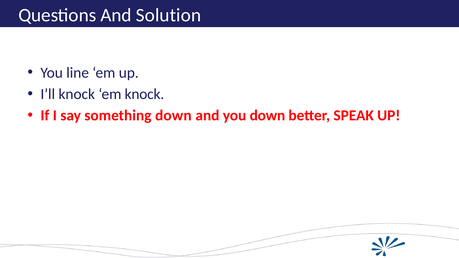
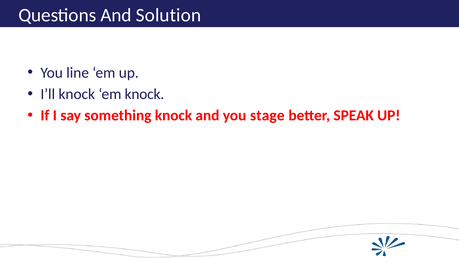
something down: down -> knock (173, 116)
you down: down -> stage (267, 116)
